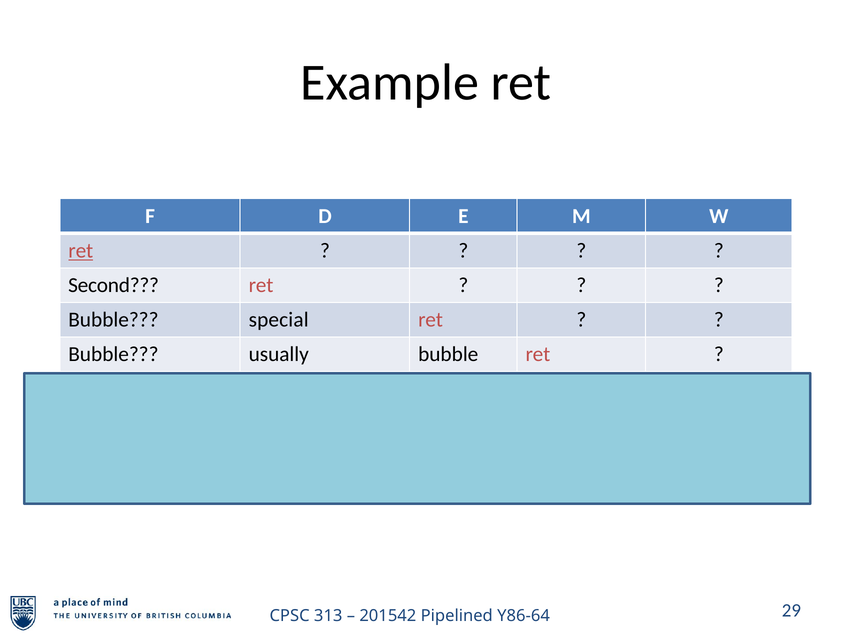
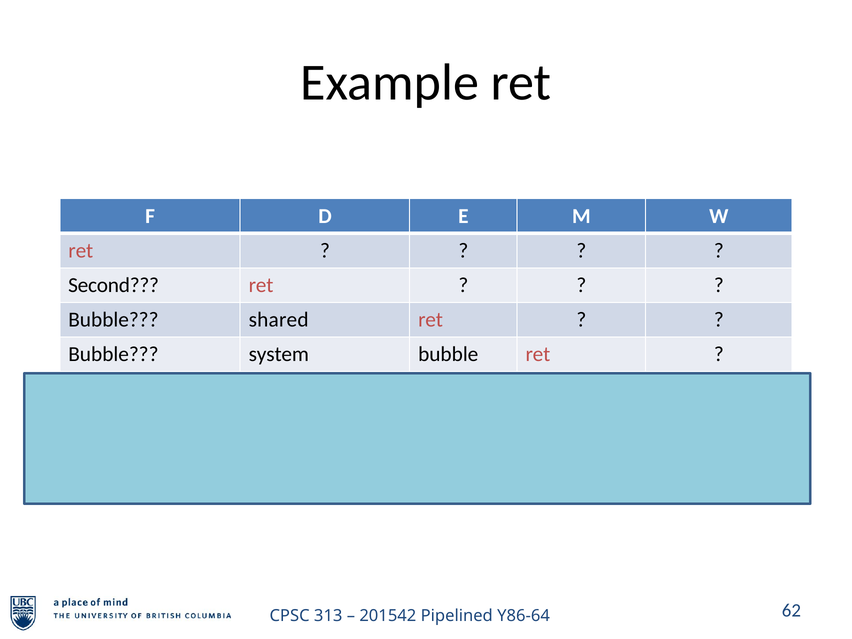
ret underline: present -> none (81, 251)
special: special -> shared (279, 320)
usually: usually -> system (279, 354)
29: 29 -> 62 (791, 610)
